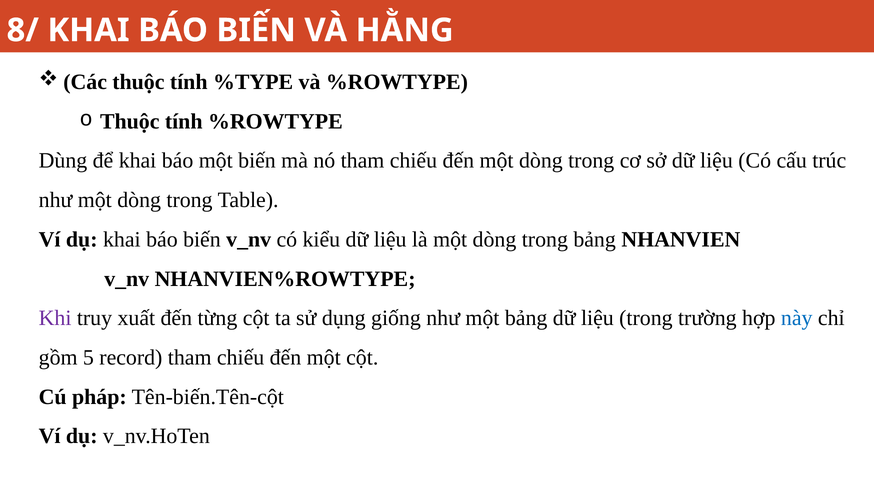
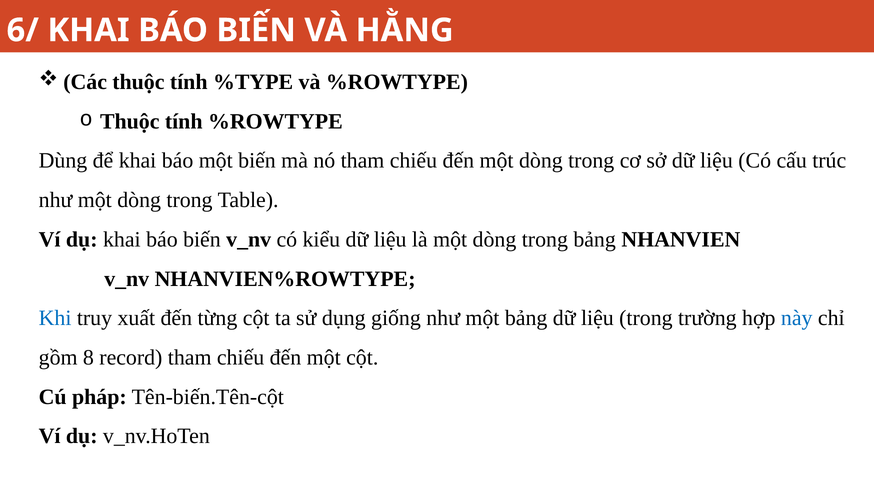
8/: 8/ -> 6/ (23, 30)
Khi colour: purple -> blue (55, 318)
5: 5 -> 8 (88, 357)
